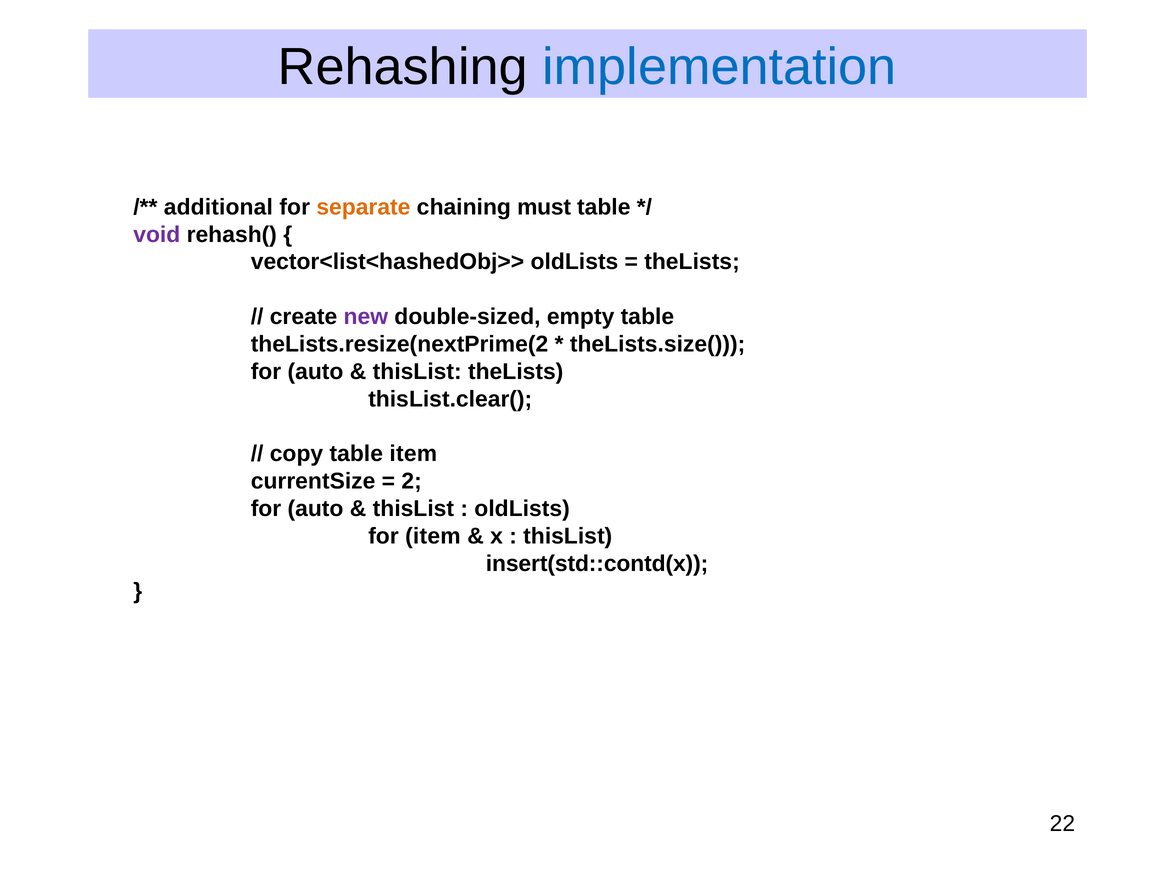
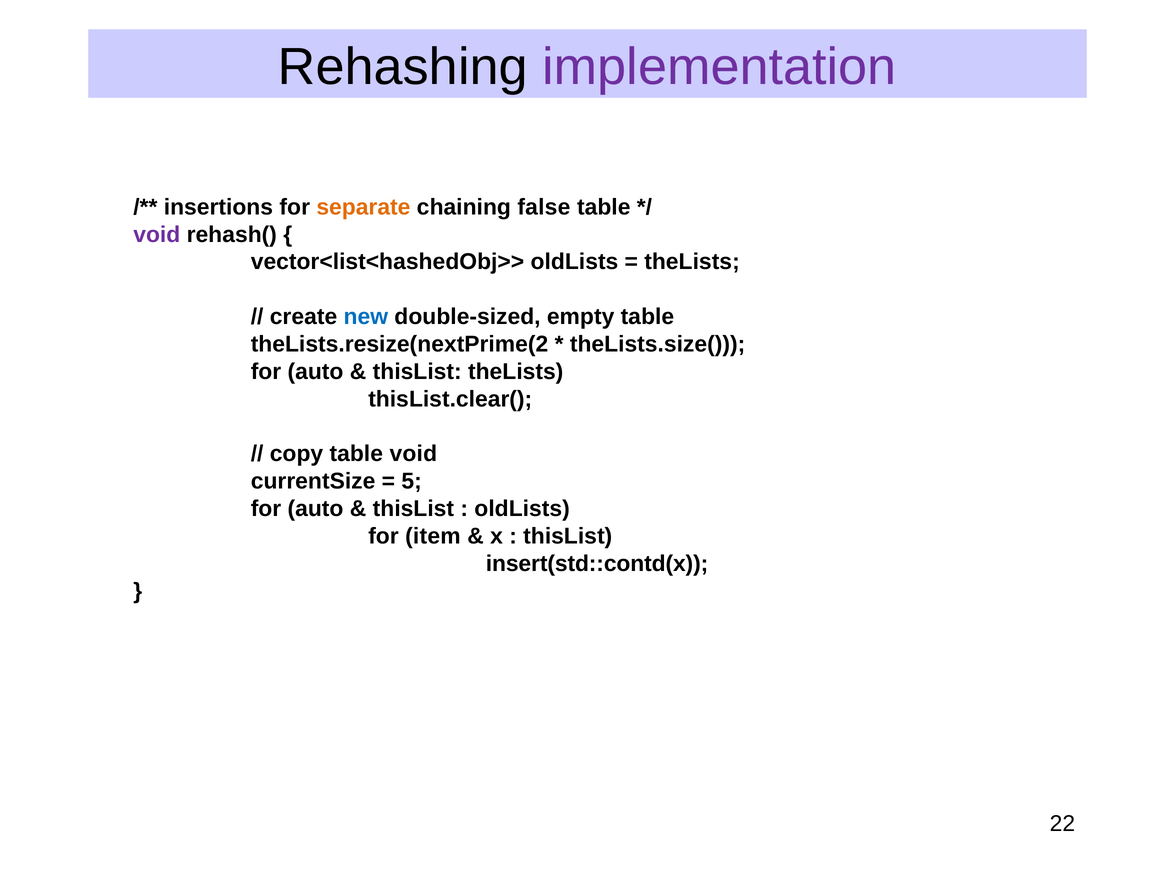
implementation colour: blue -> purple (719, 67)
additional: additional -> insertions (218, 207)
must: must -> false (544, 207)
new colour: purple -> blue (366, 317)
table item: item -> void (413, 454)
2: 2 -> 5 (412, 481)
